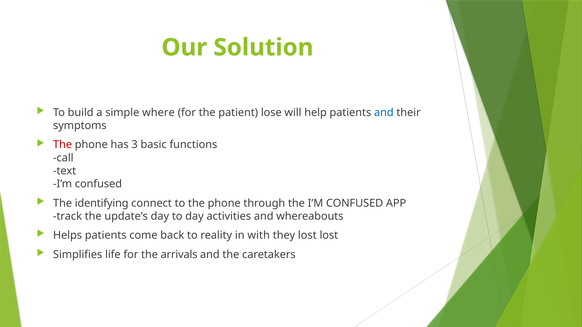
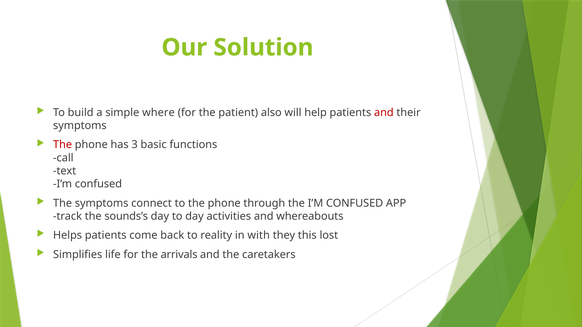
lose: lose -> also (271, 113)
and colour: blue -> red (384, 113)
The identifying: identifying -> symptoms (102, 203)
update’s: update’s -> sounds’s (126, 216)
they lost: lost -> this (307, 236)
